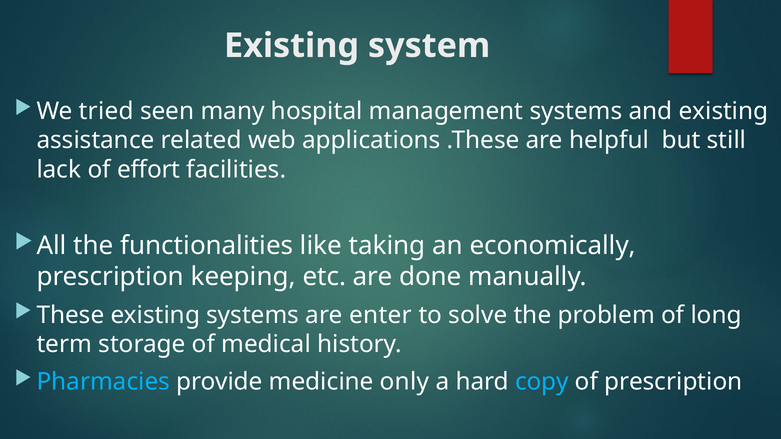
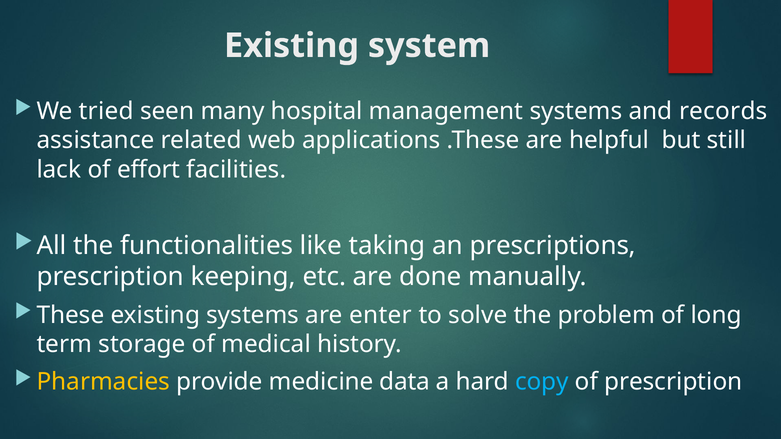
and existing: existing -> records (723, 111)
economically: economically -> prescriptions (553, 246)
Pharmacies colour: light blue -> yellow (103, 382)
only: only -> data (405, 382)
